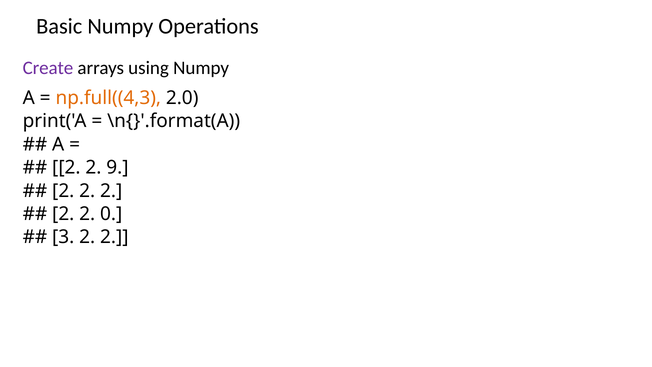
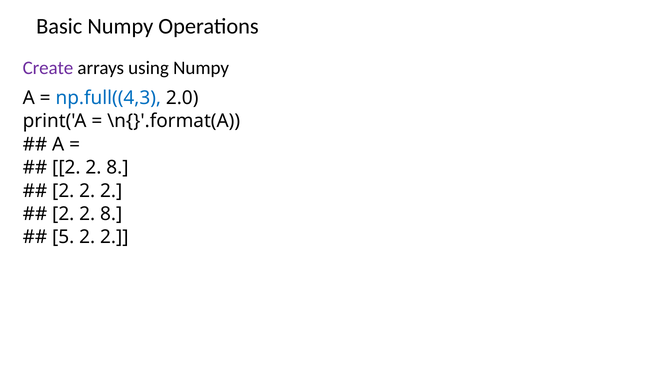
np.full((4,3 colour: orange -> blue (108, 98)
9: 9 -> 8 (117, 167)
0: 0 -> 8 (111, 214)
3: 3 -> 5 (63, 237)
